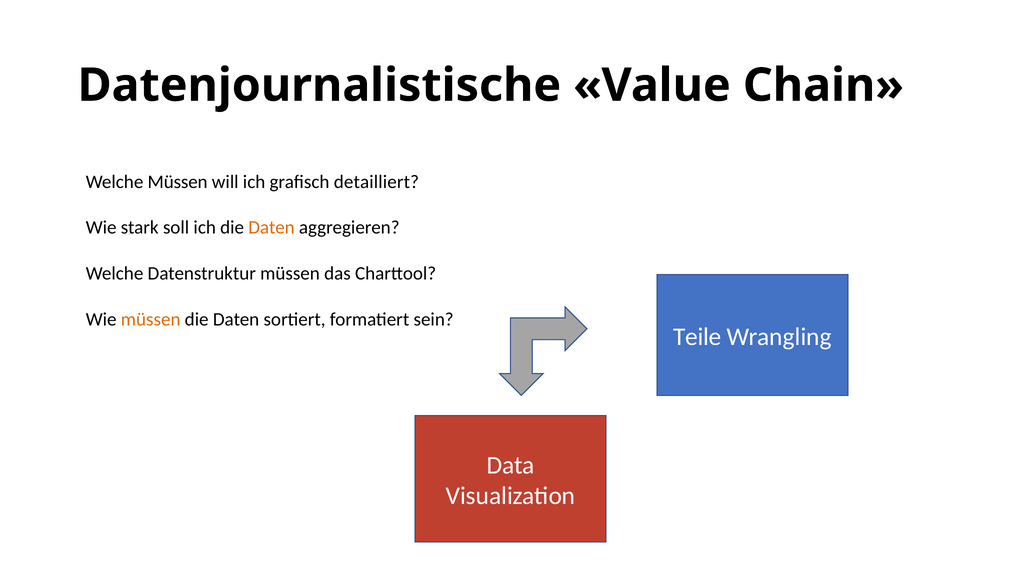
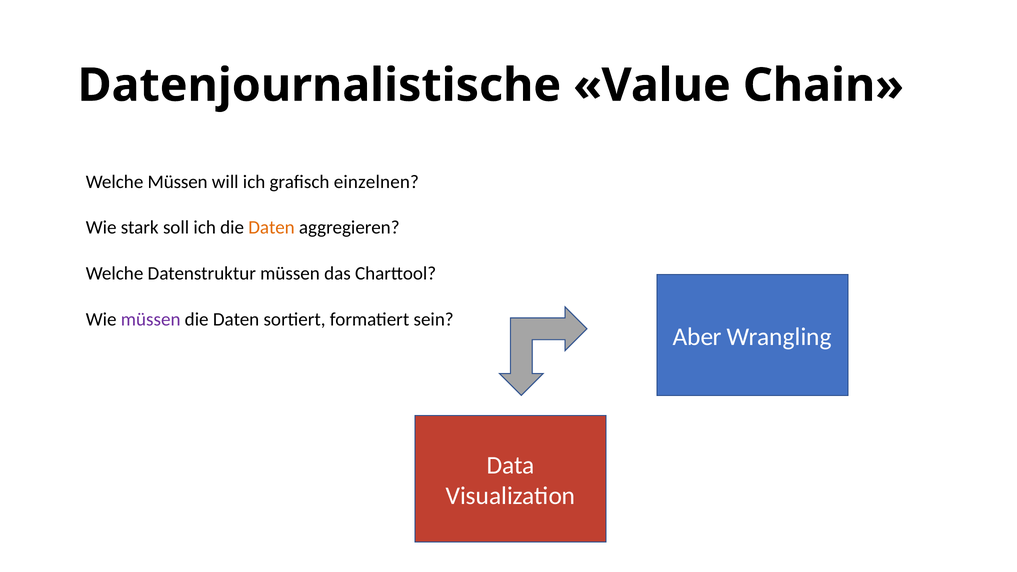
detailliert: detailliert -> einzelnen (376, 182)
müssen colour: orange -> purple (151, 319)
Teile: Teile -> Aber (697, 337)
